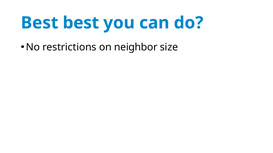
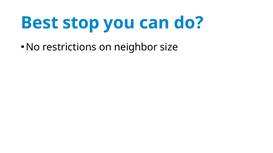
Best best: best -> stop (81, 23)
